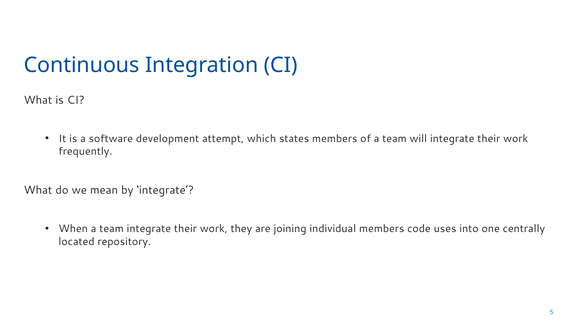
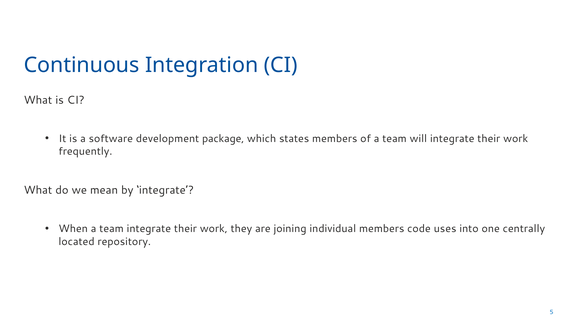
attempt: attempt -> package (223, 139)
